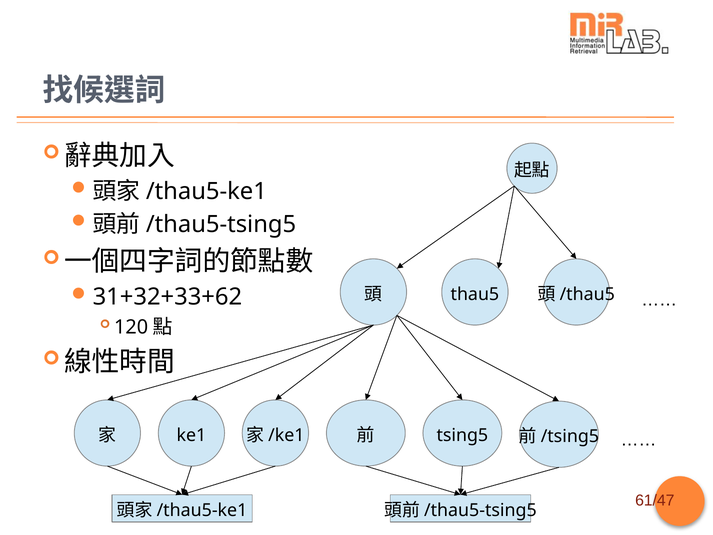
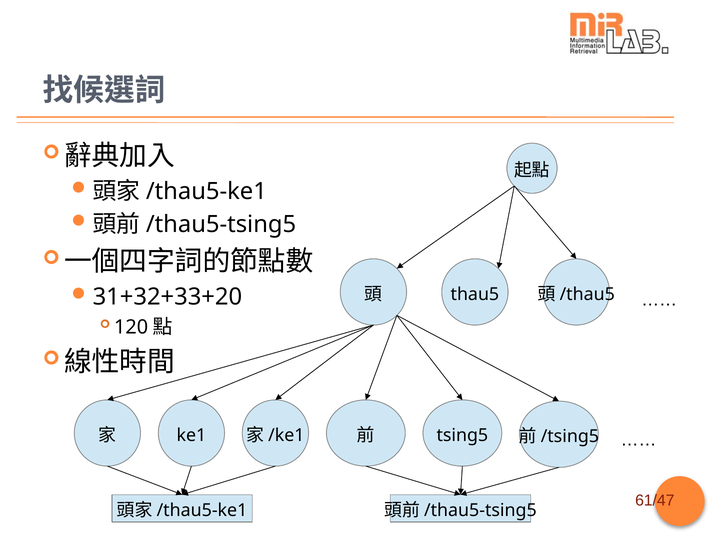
31+32+33+62: 31+32+33+62 -> 31+32+33+20 (167, 297)
